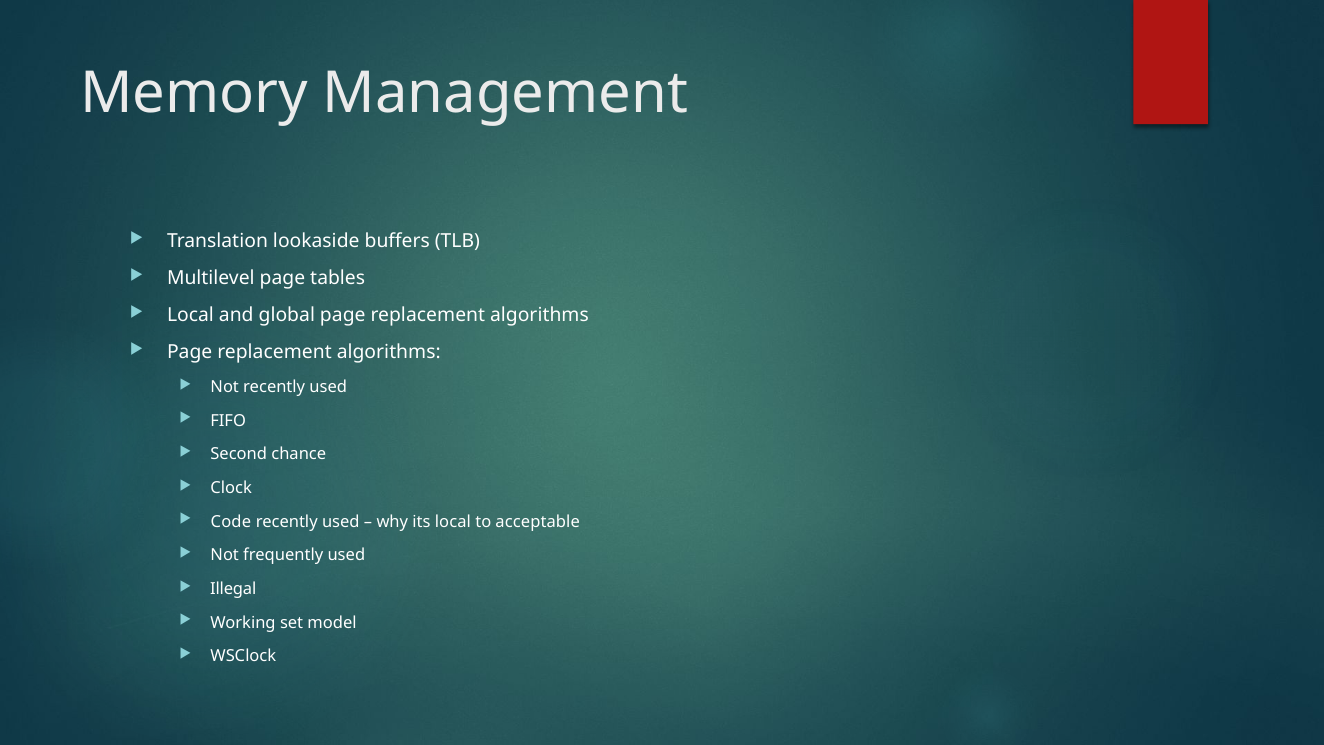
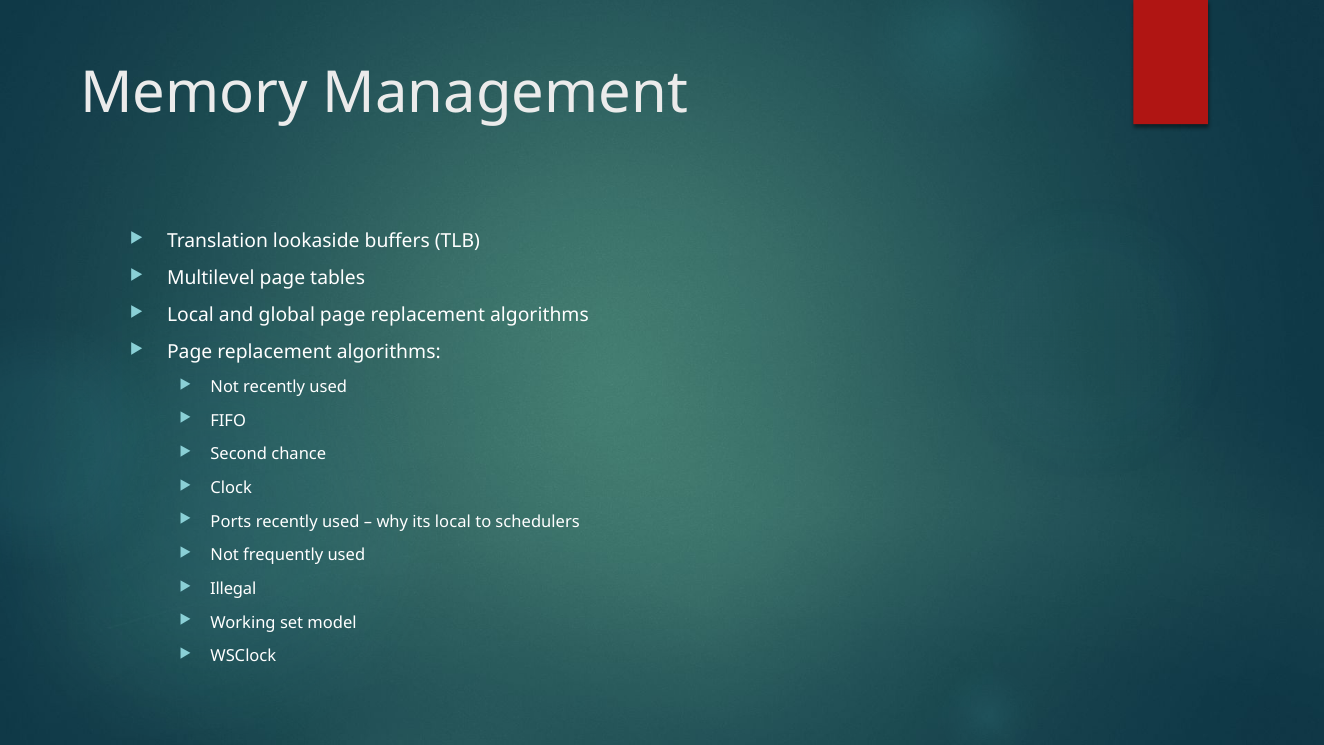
Code: Code -> Ports (231, 522)
acceptable: acceptable -> schedulers (538, 522)
